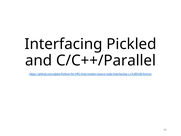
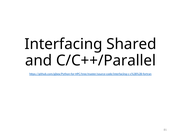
Pickled: Pickled -> Shared (131, 44)
